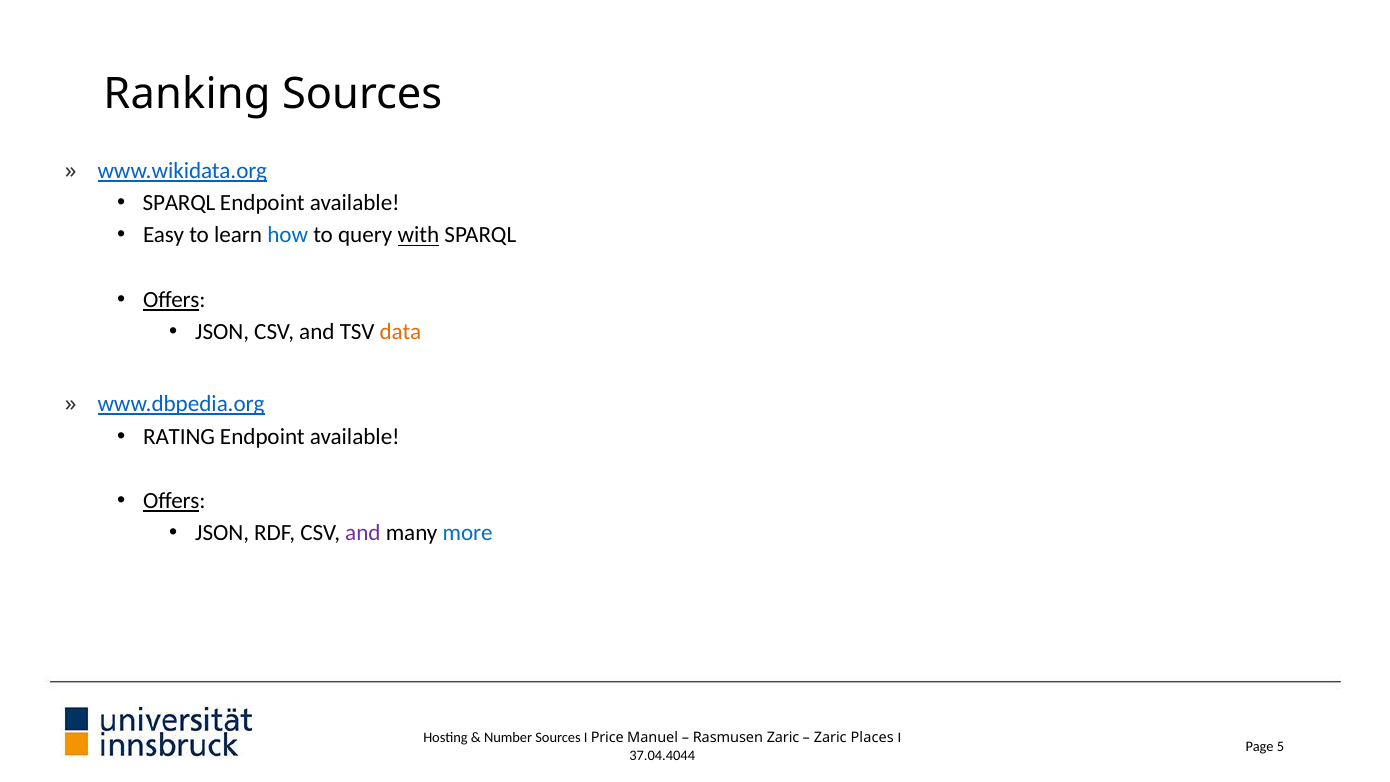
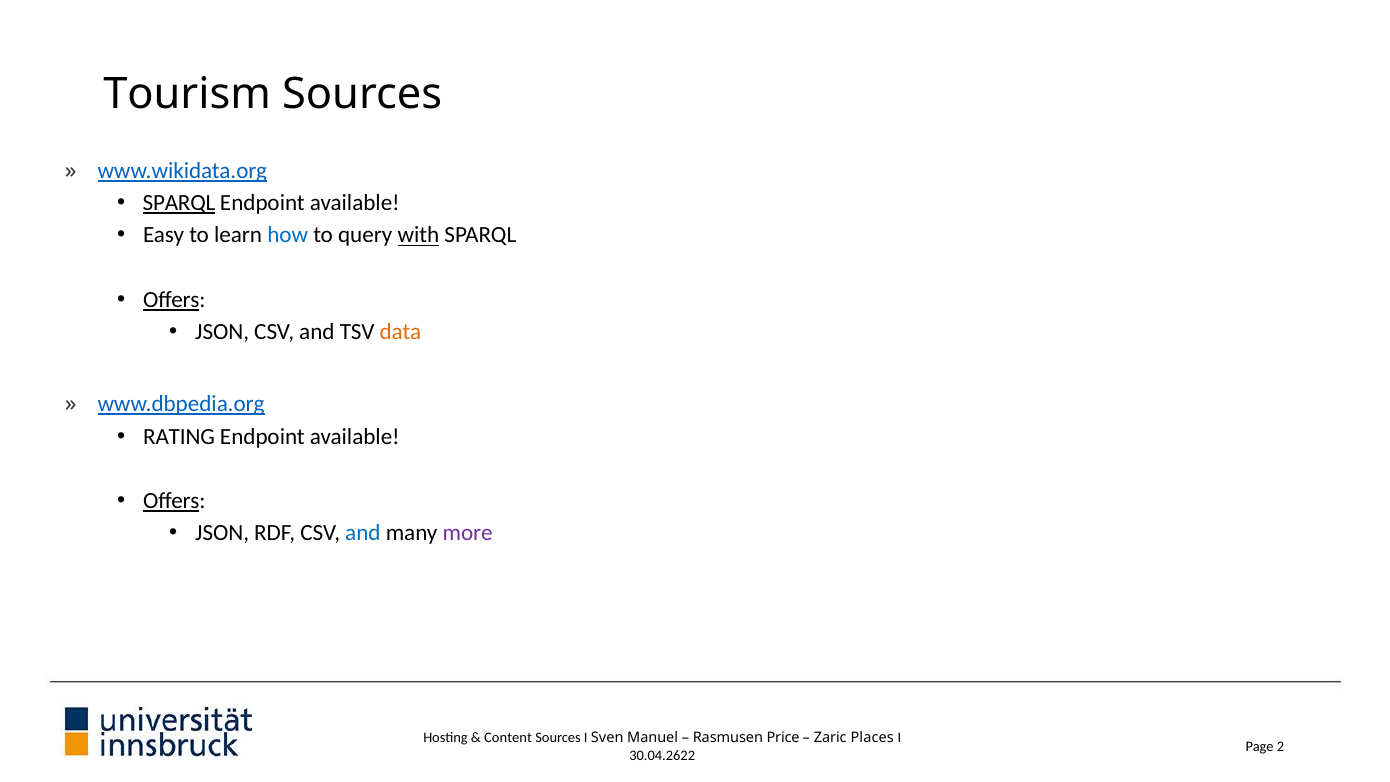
Ranking: Ranking -> Tourism (187, 95)
SPARQL underline: none -> present (179, 203)
and colour: purple -> blue (363, 533)
more colour: blue -> purple (468, 533)
Number: Number -> Content (508, 738)
Price: Price -> Sven (607, 738)
Rasmusen Zaric: Zaric -> Price (783, 738)
5: 5 -> 2 (1280, 746)
37.04.4044: 37.04.4044 -> 30.04.2622 (662, 755)
